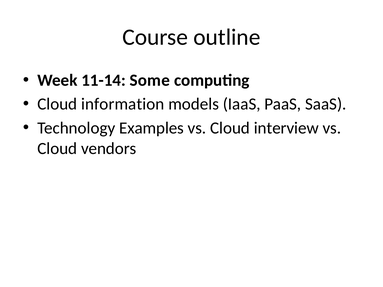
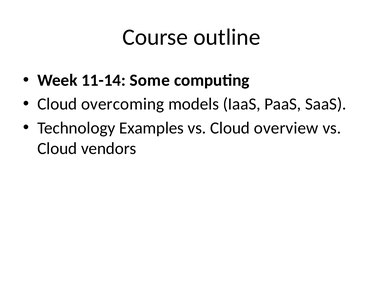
information: information -> overcoming (123, 104)
interview: interview -> overview (286, 128)
